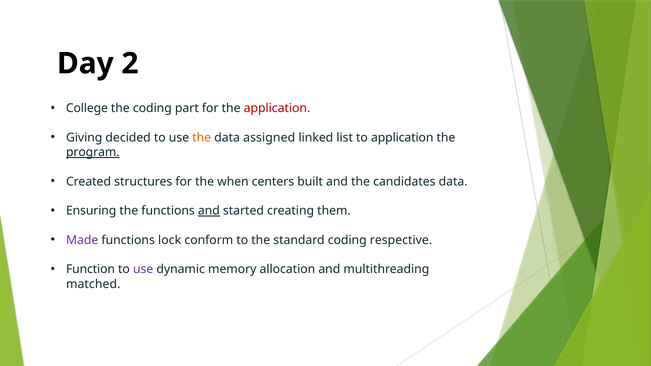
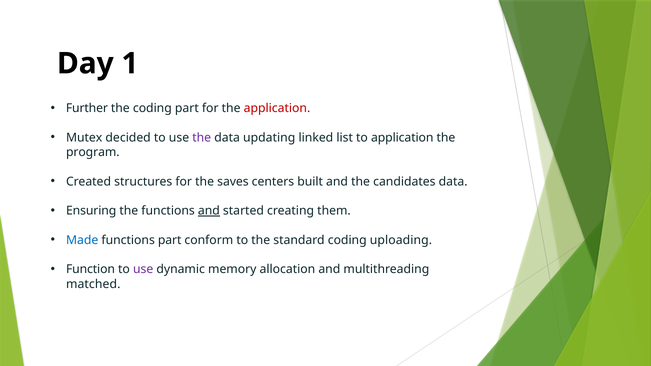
2: 2 -> 1 (130, 64)
College: College -> Further (87, 108)
Giving: Giving -> Mutex (84, 138)
the colour: orange -> purple (202, 138)
assigned: assigned -> updating (269, 138)
program underline: present -> none (93, 152)
when: when -> saves (233, 182)
Made colour: purple -> blue (82, 240)
functions lock: lock -> part (170, 240)
respective: respective -> uploading (401, 240)
